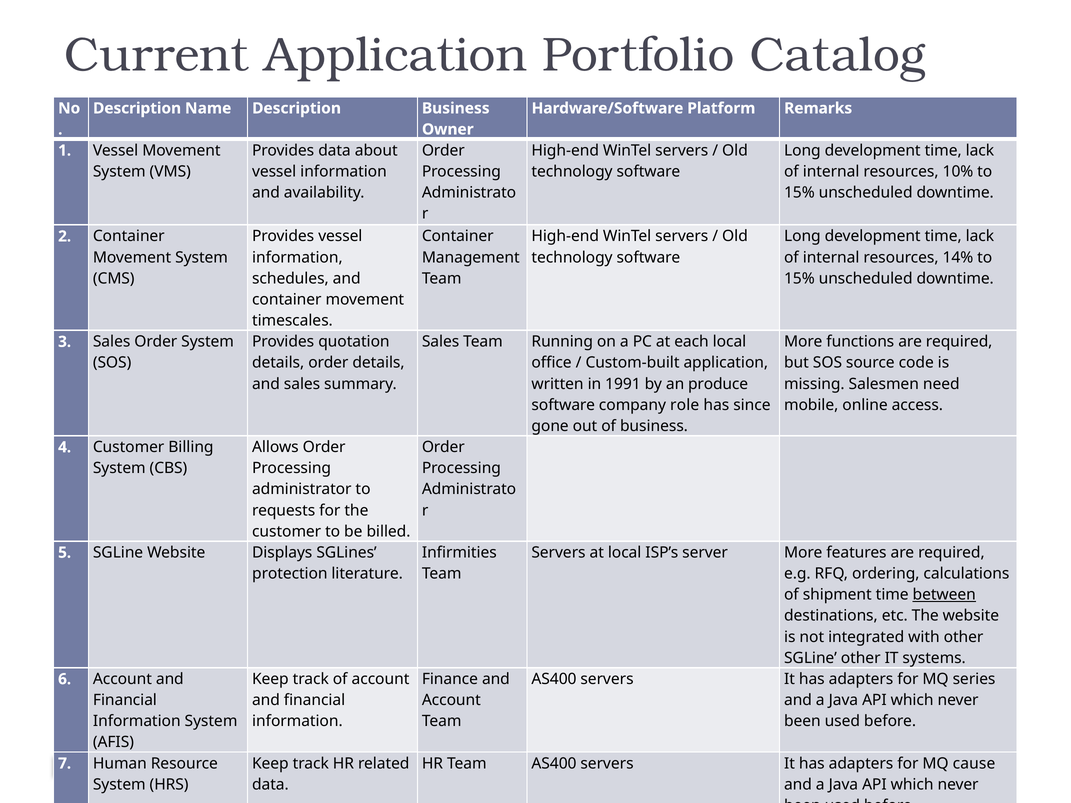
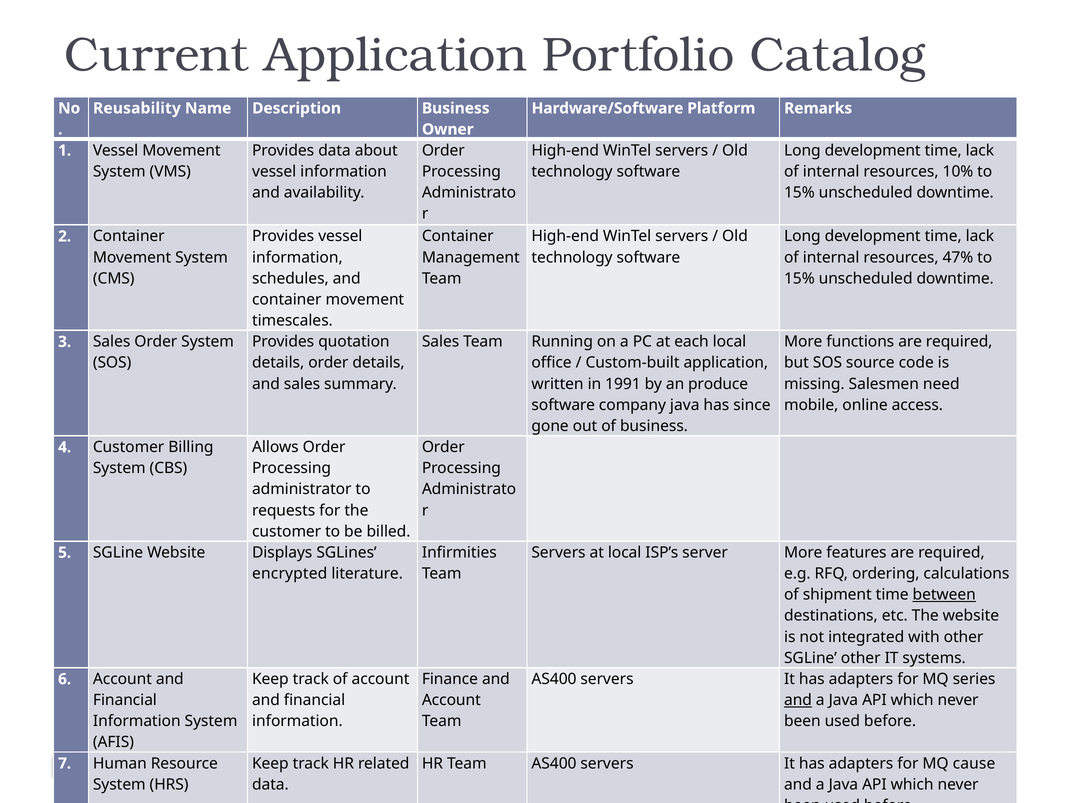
Description: Description -> Reusability (137, 108)
14%: 14% -> 47% (958, 257)
company role: role -> java (685, 405)
protection: protection -> encrypted (290, 574)
and underline: none -> present (798, 700)
